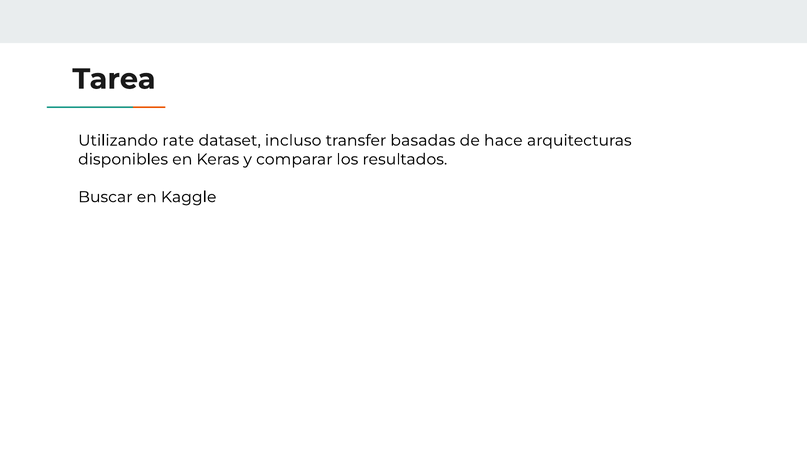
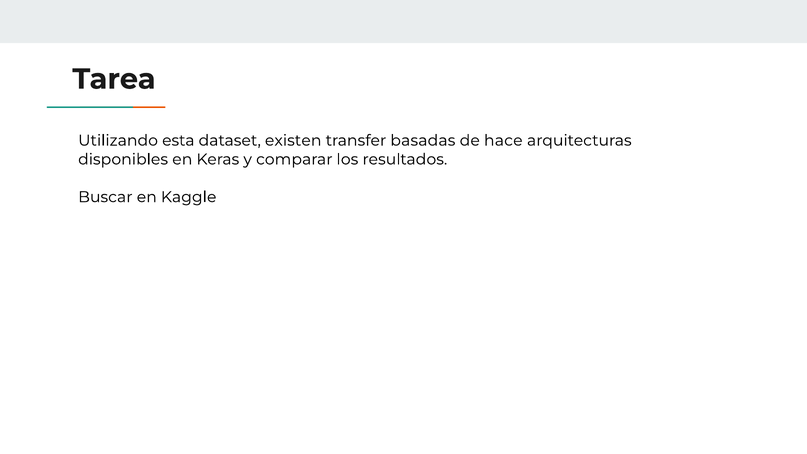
rate: rate -> esta (178, 140)
incluso: incluso -> existen (293, 140)
